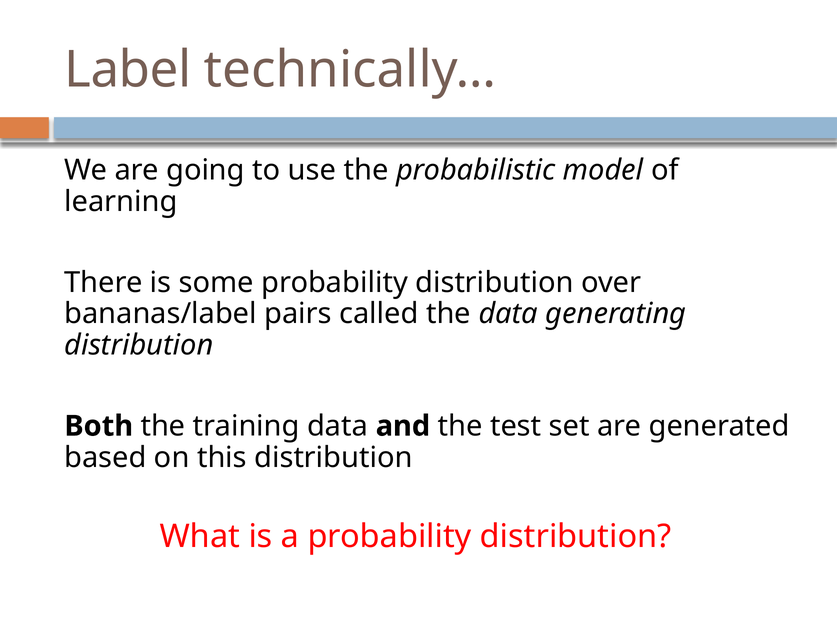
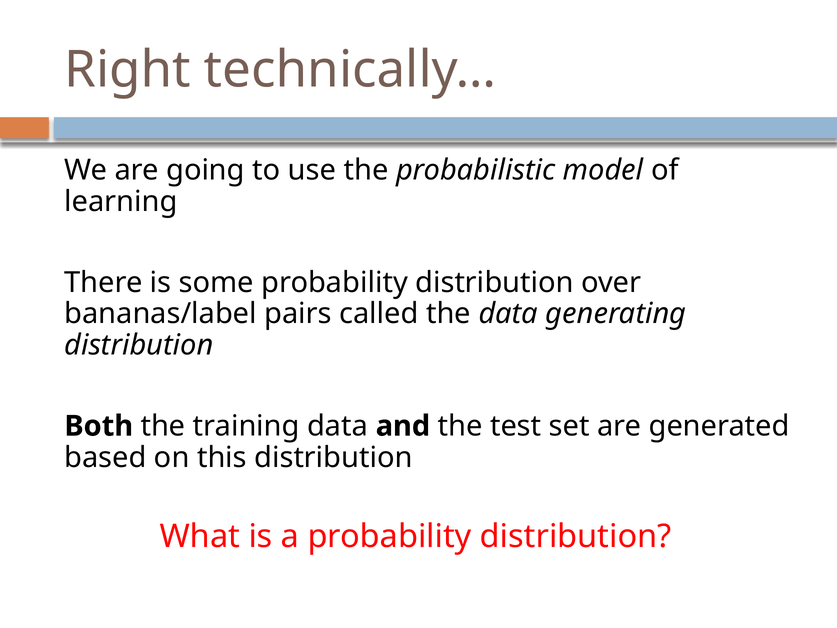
Label: Label -> Right (128, 70)
